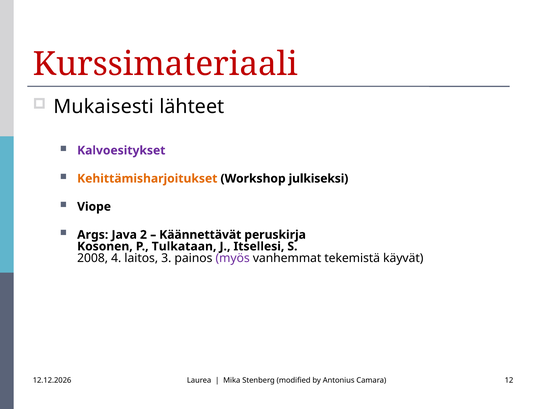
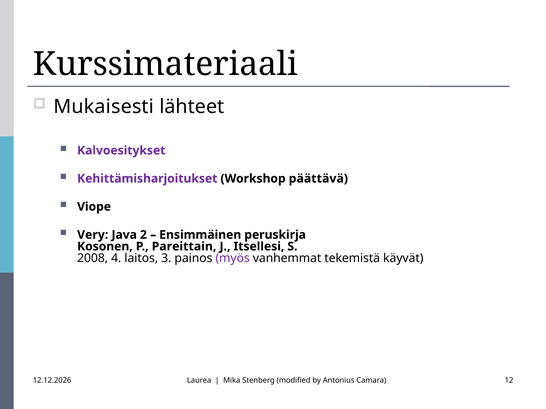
Kurssimateriaali colour: red -> black (165, 64)
Kehittämisharjoitukset colour: orange -> purple (147, 179)
julkiseksi: julkiseksi -> päättävä (318, 179)
Args: Args -> Very (93, 235)
Käännettävät: Käännettävät -> Ensimmäinen (200, 235)
Tulkataan: Tulkataan -> Pareittain (184, 247)
